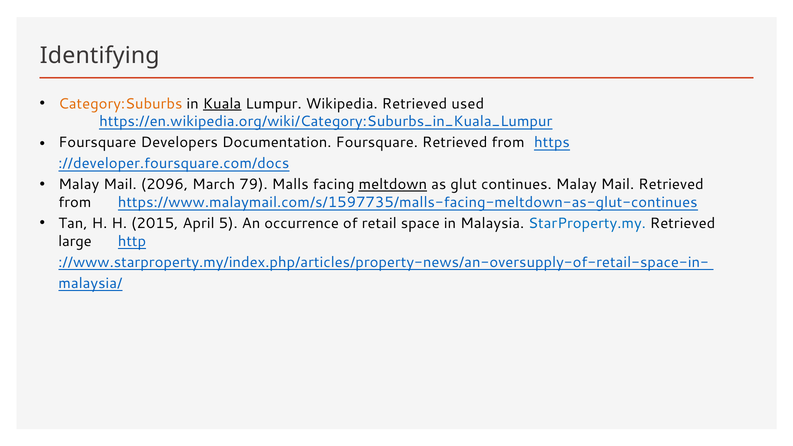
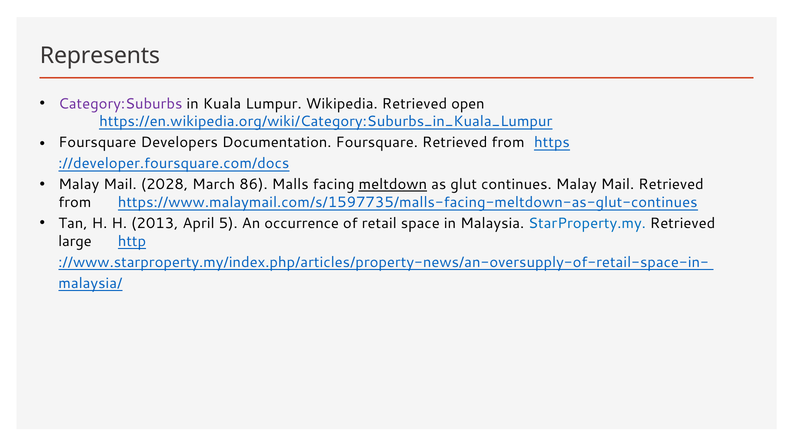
Identifying: Identifying -> Represents (100, 56)
Category:Suburbs colour: orange -> purple (120, 104)
Kuala underline: present -> none (222, 104)
used: used -> open (468, 104)
2096: 2096 -> 2028 (164, 185)
79: 79 -> 86 (253, 185)
2015: 2015 -> 2013 (155, 223)
